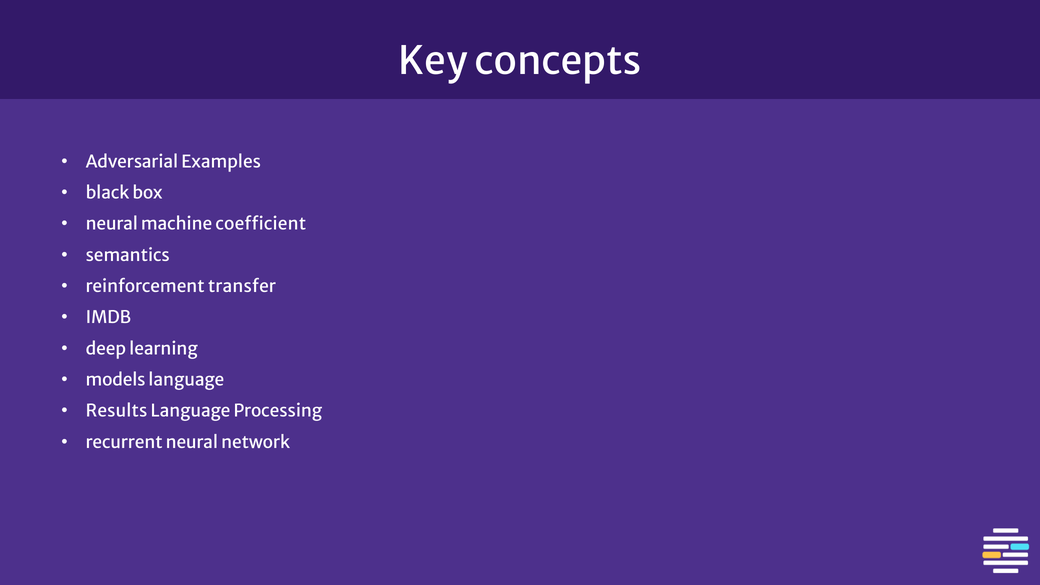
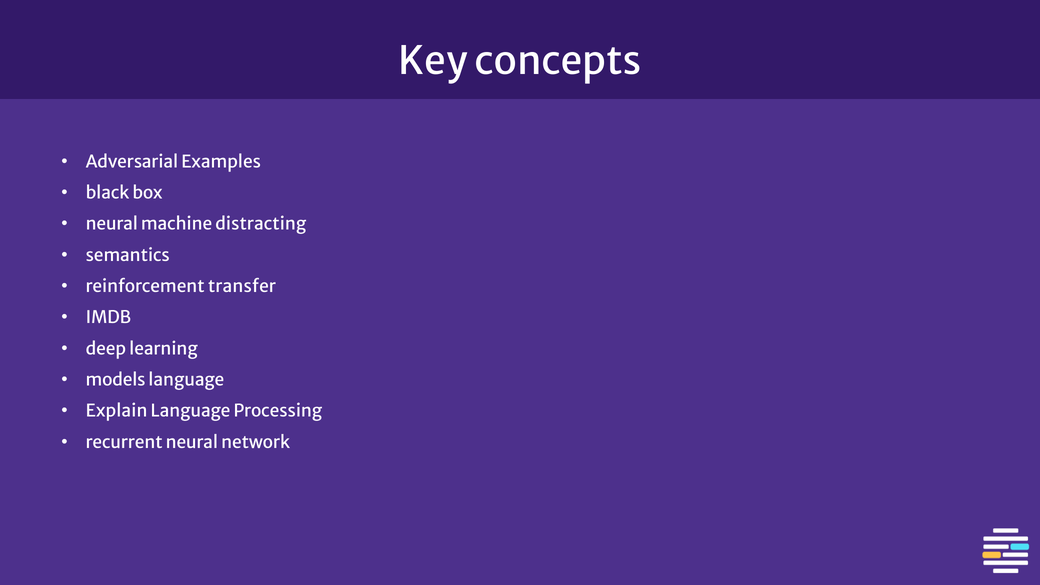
coefficient: coefficient -> distracting (261, 224)
Results: Results -> Explain (117, 411)
